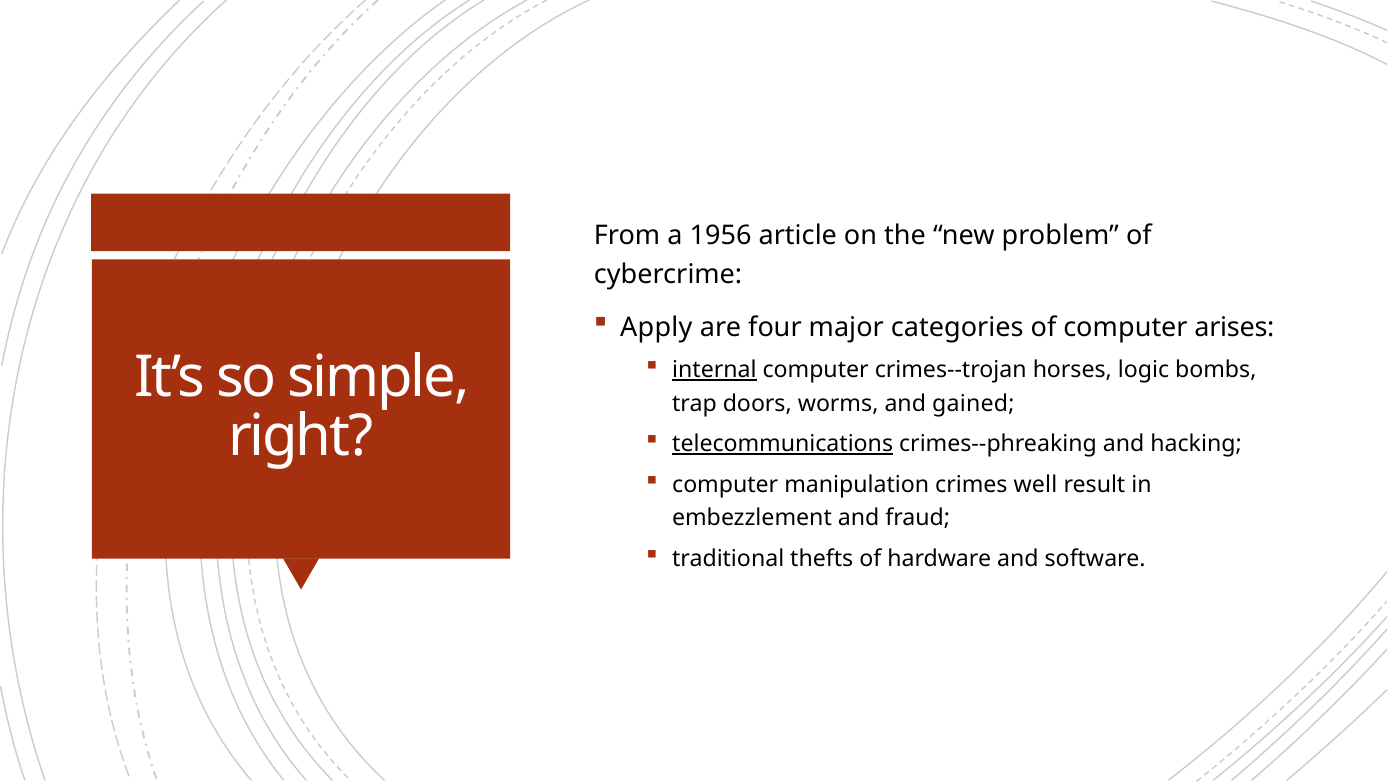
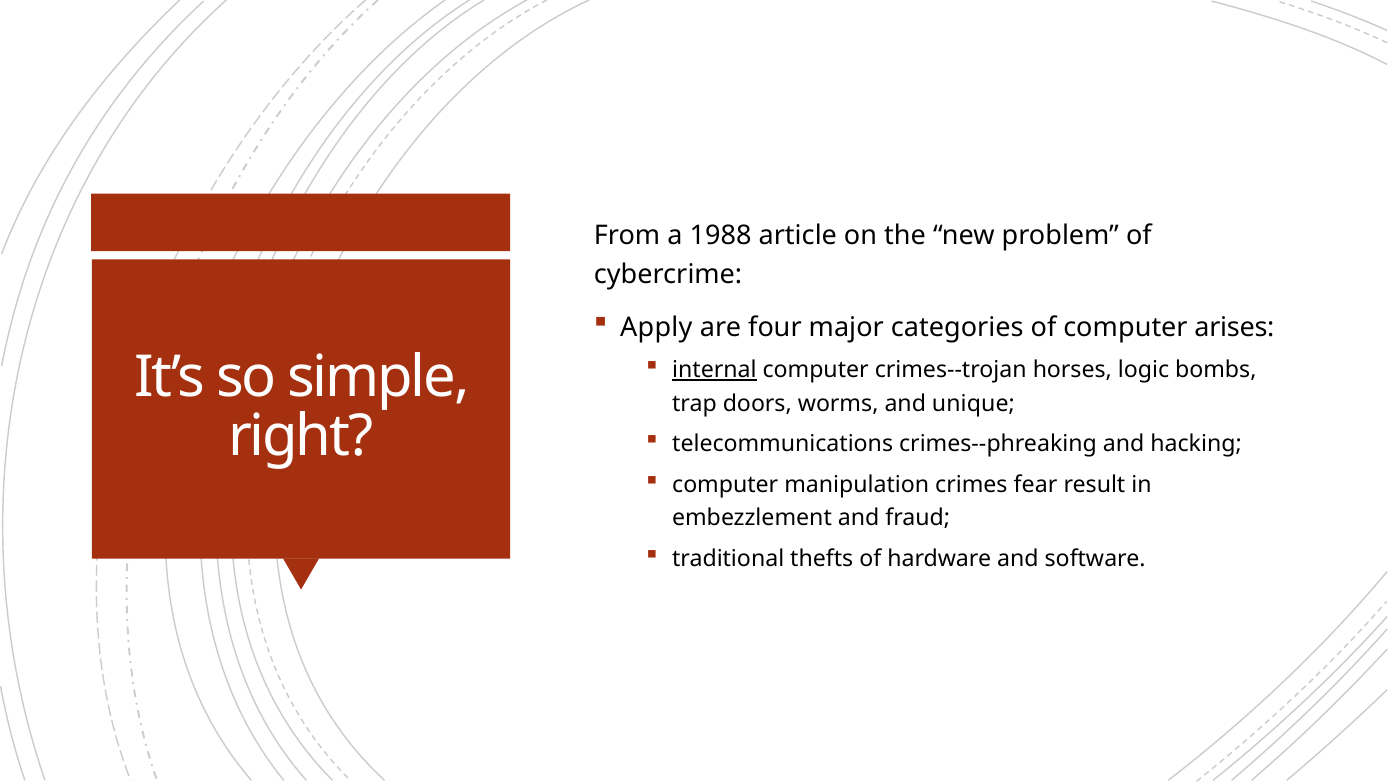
1956: 1956 -> 1988 (721, 235)
gained: gained -> unique (973, 404)
telecommunications underline: present -> none (783, 444)
well: well -> fear (1036, 485)
